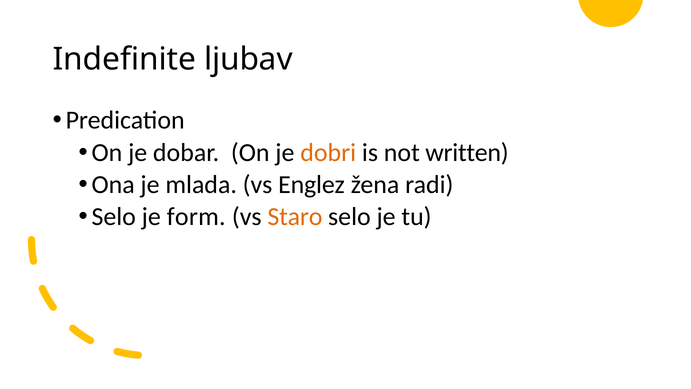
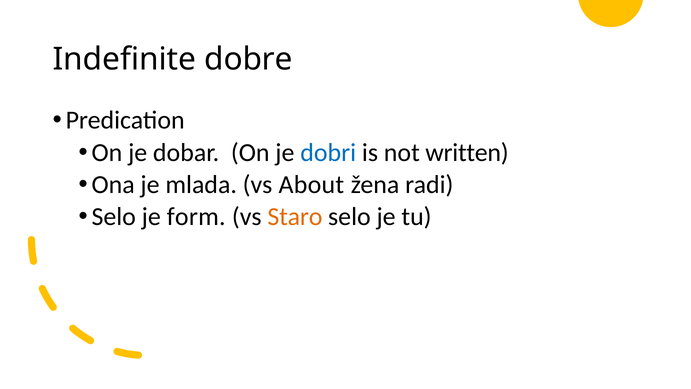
ljubav: ljubav -> dobre (249, 59)
dobri colour: orange -> blue (328, 152)
Englez: Englez -> About (311, 185)
